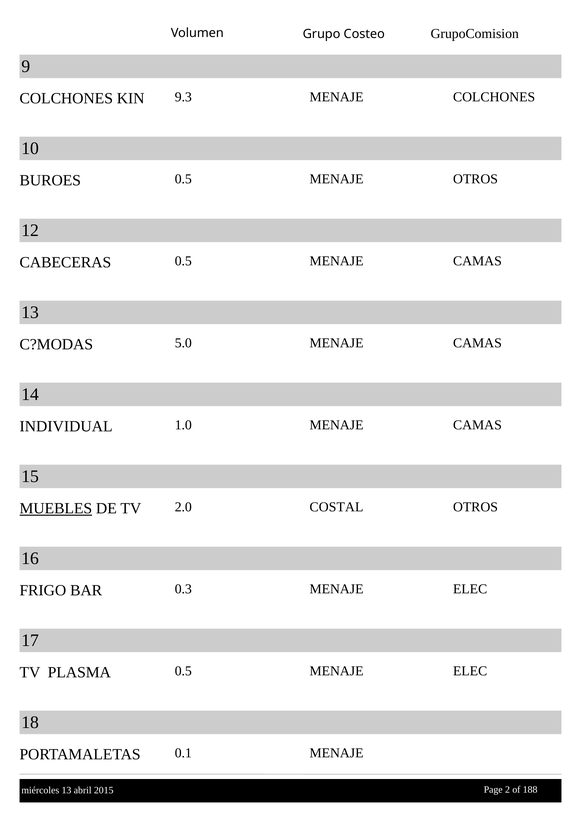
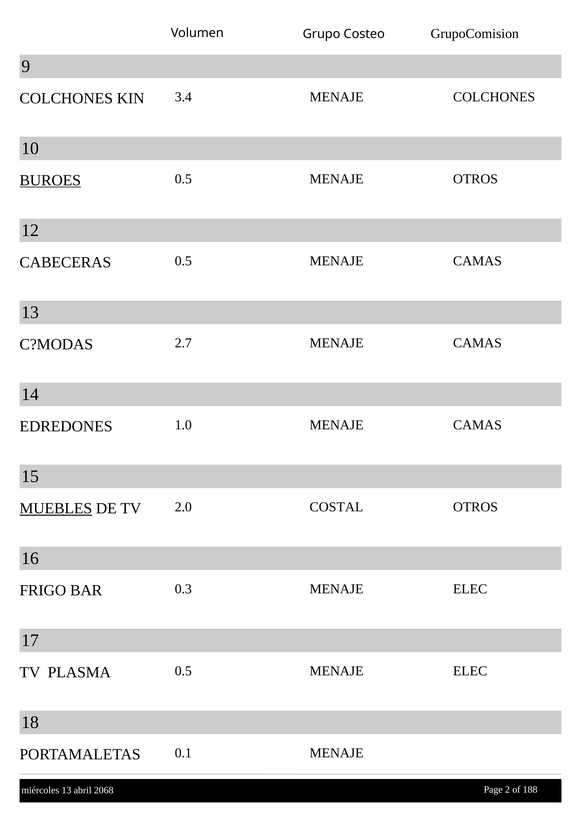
9.3: 9.3 -> 3.4 (183, 97)
BUROES underline: none -> present (50, 180)
5.0: 5.0 -> 2.7 (183, 343)
INDIVIDUAL: INDIVIDUAL -> EDREDONES (66, 426)
2015: 2015 -> 2068 (104, 791)
